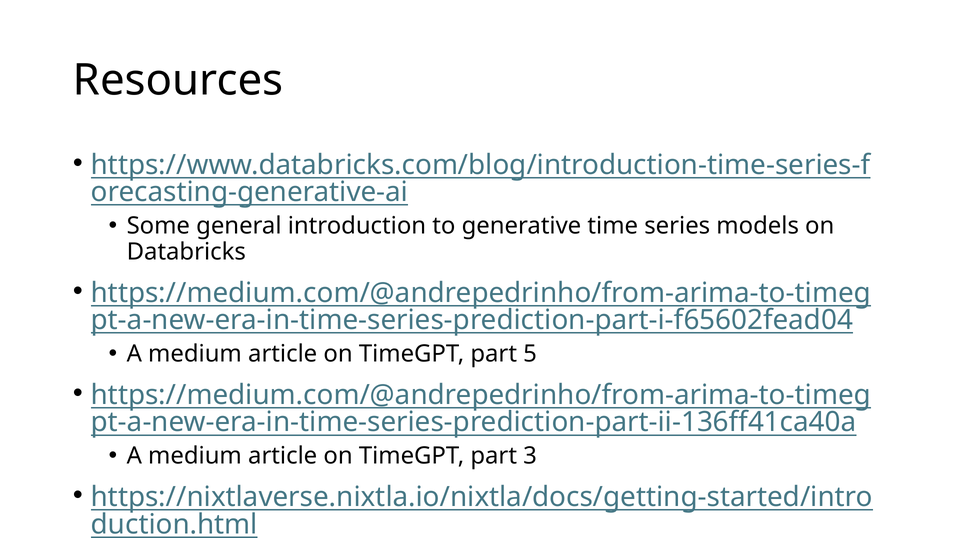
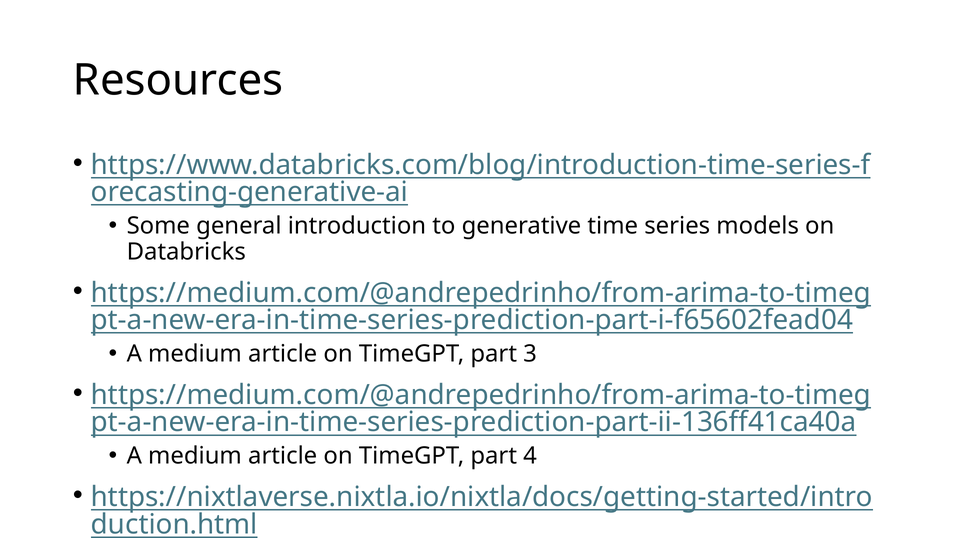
5: 5 -> 3 (530, 354)
3: 3 -> 4 (530, 456)
